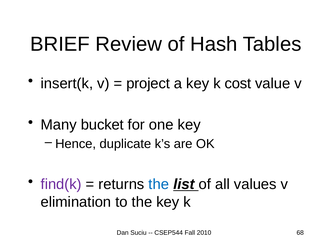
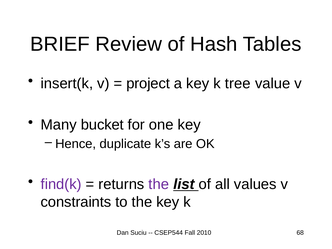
cost: cost -> tree (238, 83)
the colour: blue -> purple (159, 184)
elimination: elimination -> constraints (76, 202)
